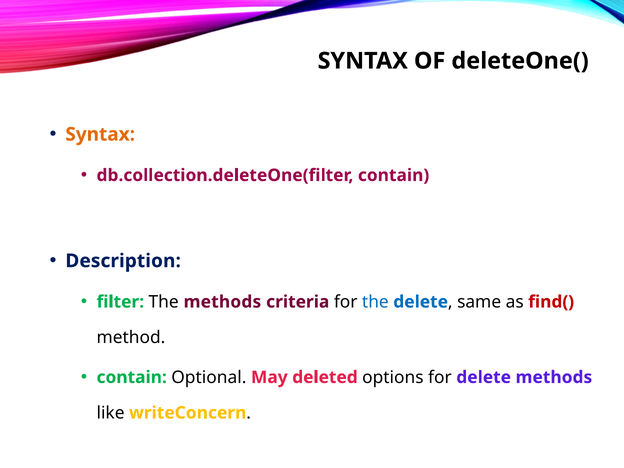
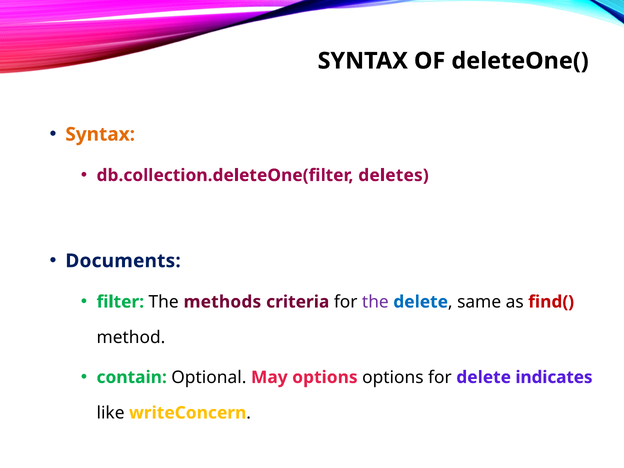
db.collection.deleteOne(filter contain: contain -> deletes (393, 175)
Description: Description -> Documents (123, 261)
the colour: blue -> purple (375, 302)
May deleted: deleted -> options (325, 377)
delete methods: methods -> indicates (554, 377)
